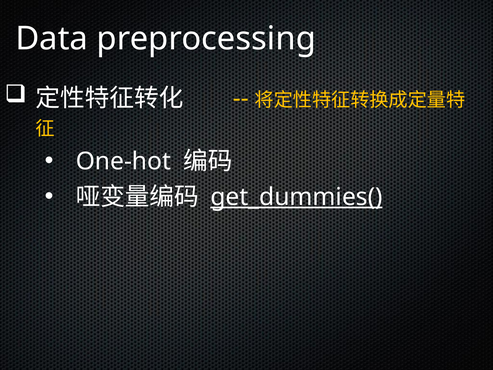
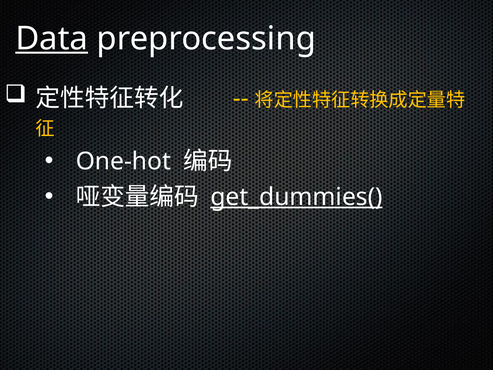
Data underline: none -> present (52, 38)
